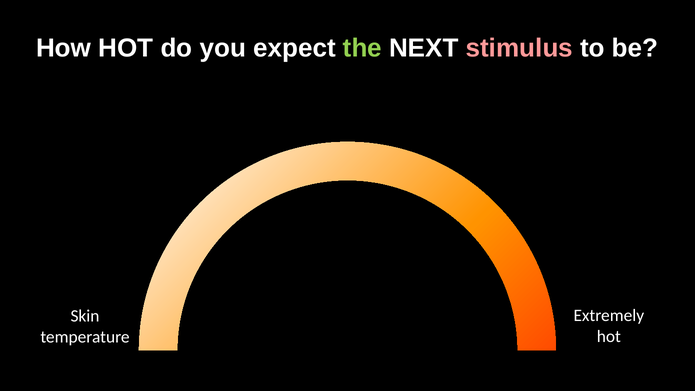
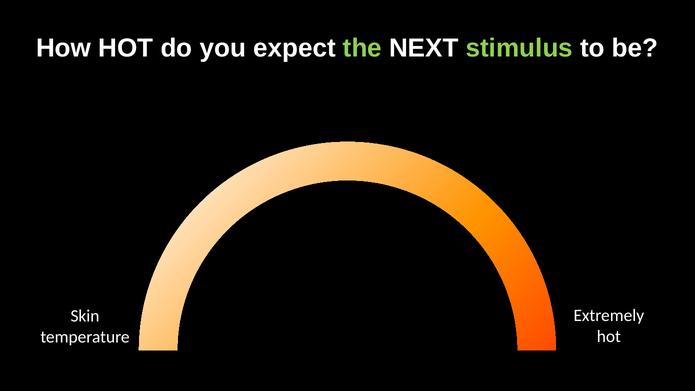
stimulus colour: pink -> light green (519, 48)
